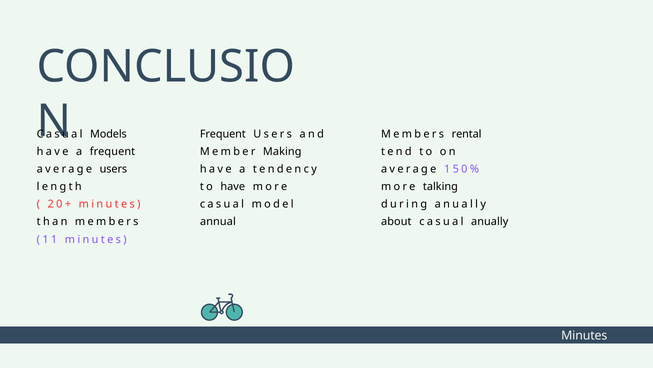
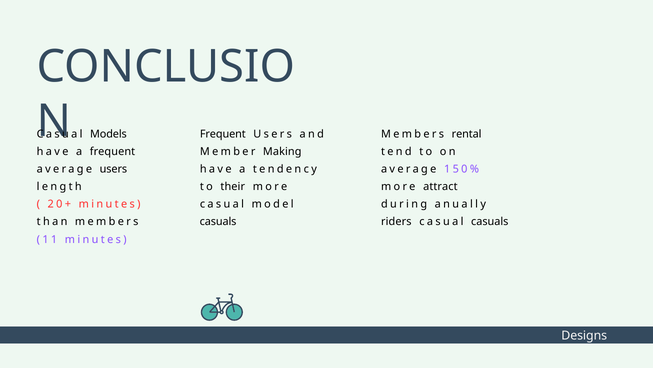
to have: have -> their (233, 186)
talking: talking -> attract (440, 186)
annual: annual -> casuals (218, 221)
about: about -> riders (396, 221)
casual anually: anually -> casuals (490, 221)
Minutes: Minutes -> Designs (584, 335)
